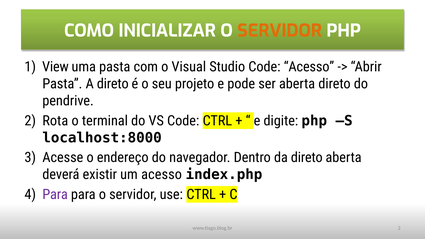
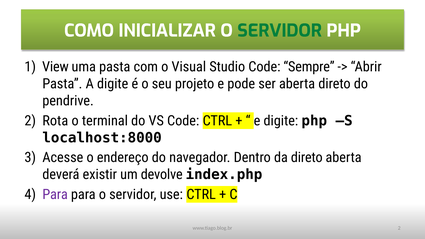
SERVIDOR colour: orange -> green (280, 31)
Code Acesso: Acesso -> Sempre (309, 67)
A direto: direto -> digite (113, 84)
um acesso: acesso -> devolve (162, 175)
